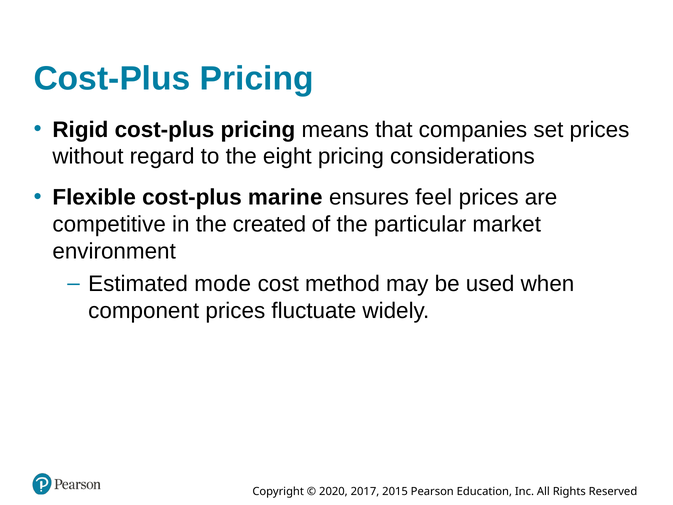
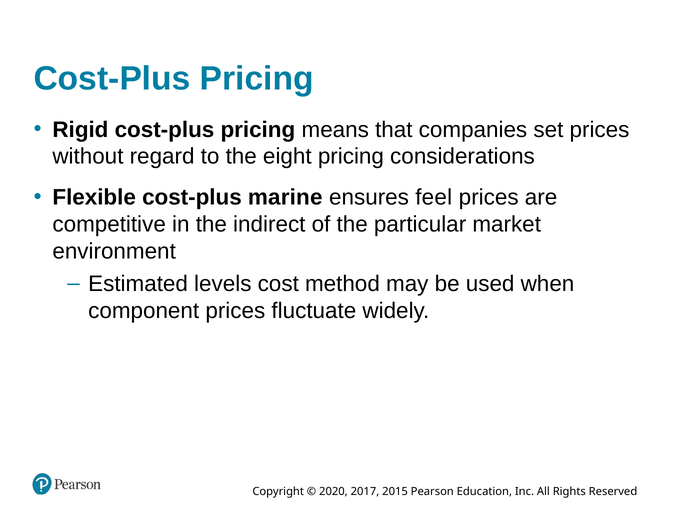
created: created -> indirect (269, 224)
mode: mode -> levels (223, 284)
